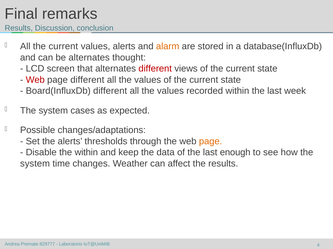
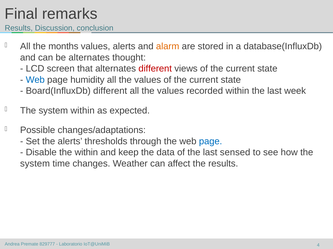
All the current: current -> months (63, 46)
Web colour: red -> blue (35, 80)
page different: different -> humidity (87, 80)
system cases: cases -> within (83, 111)
page colour: orange -> blue (211, 142)
enough: enough -> sensed (235, 153)
